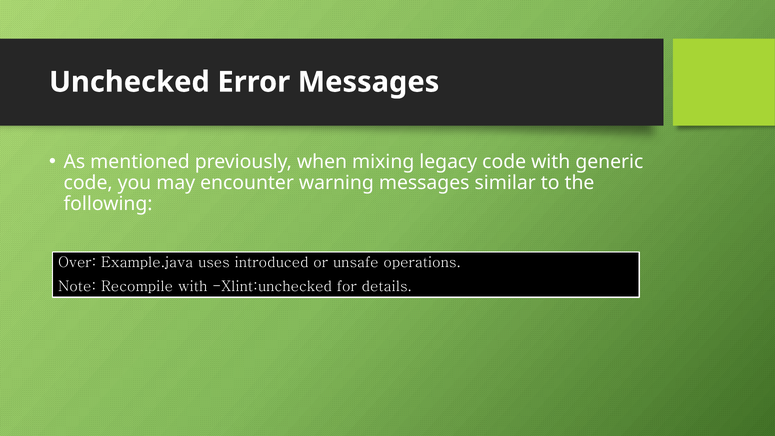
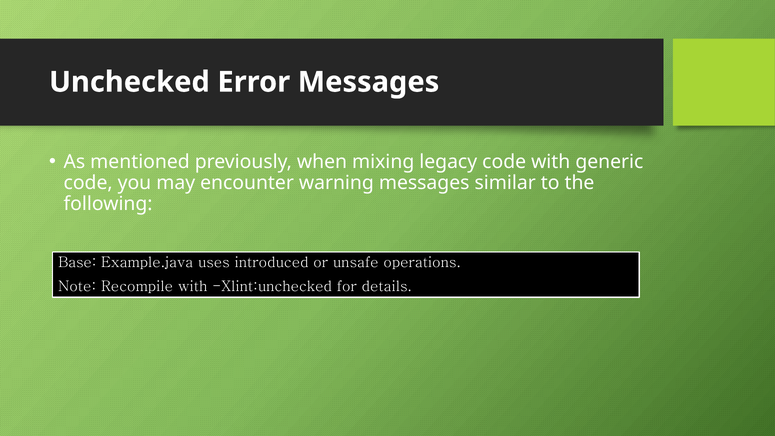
Over: Over -> Base (77, 263)
